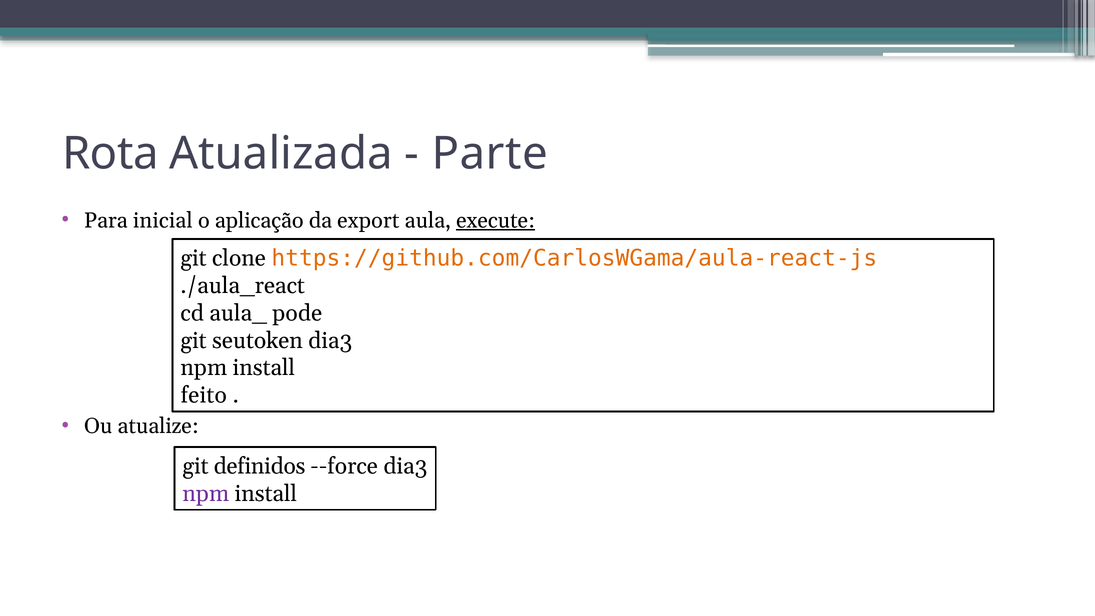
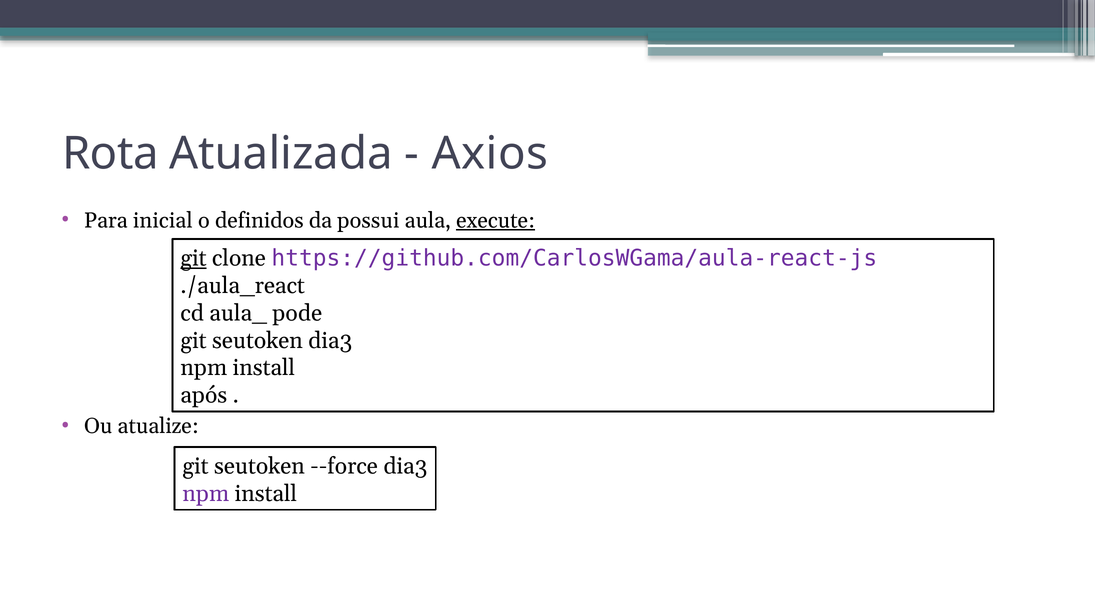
Parte: Parte -> Axios (490, 154)
aplicação: aplicação -> definidos (259, 221)
export: export -> possui (368, 221)
git underline: none -> present (194, 258)
https://github.com/CarlosWGama/aula-react-js colour: orange -> purple (574, 258)
feito: feito -> após (204, 395)
definidos: definidos -> seutoken (259, 466)
